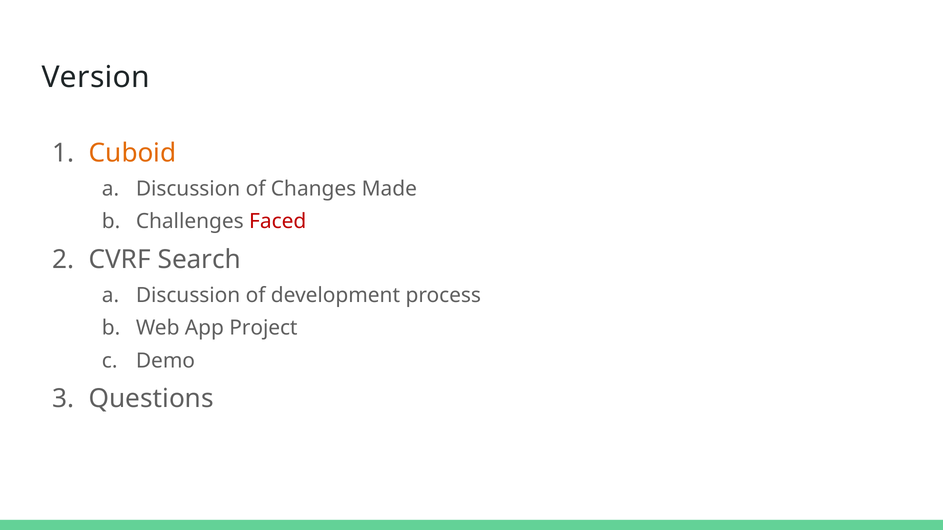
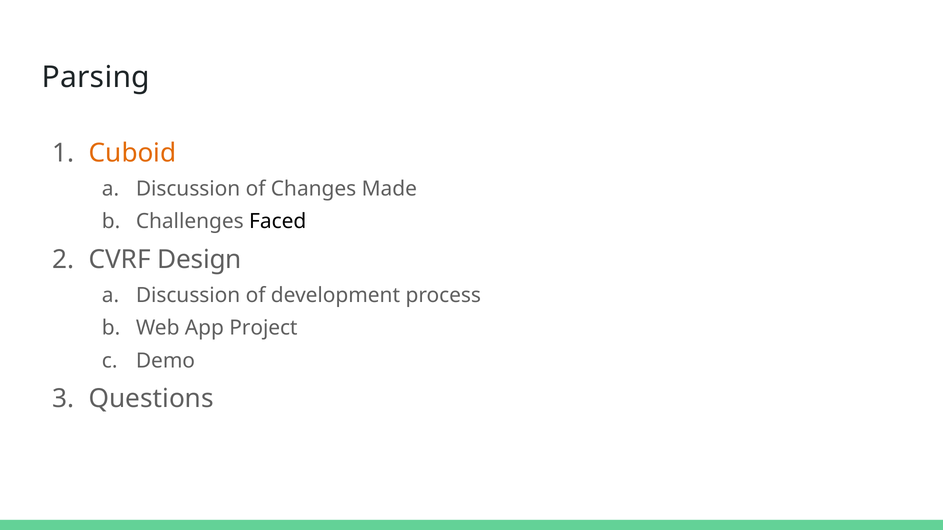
Version: Version -> Parsing (96, 78)
Faced colour: red -> black (278, 222)
Search: Search -> Design (199, 260)
